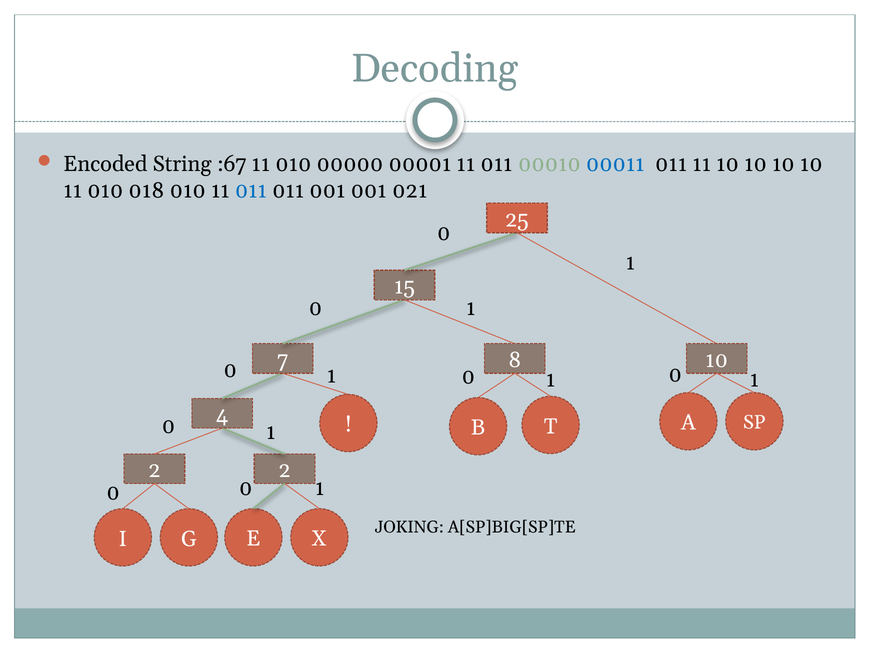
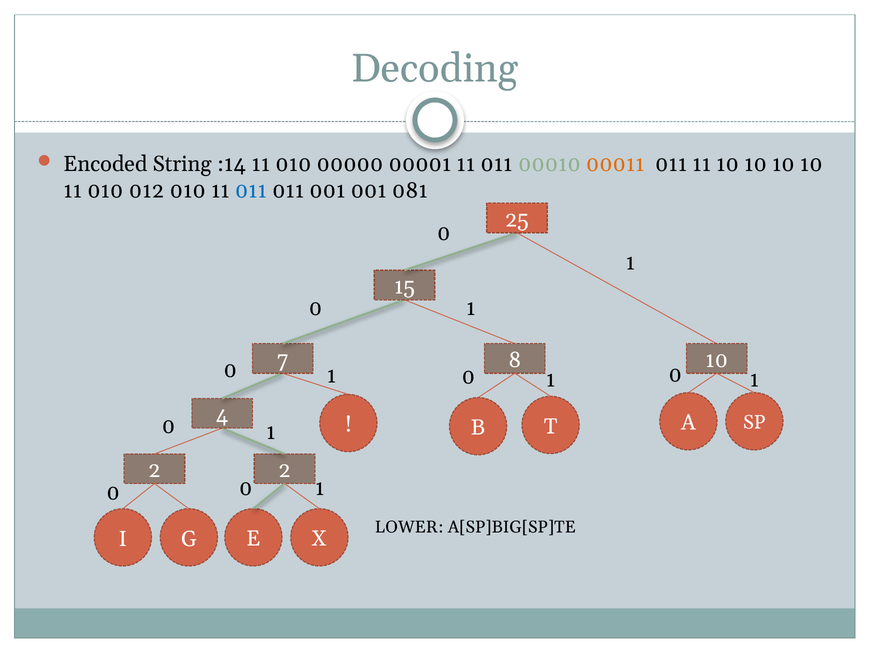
:67: :67 -> :14 (231, 164)
00011 colour: blue -> orange (615, 164)
018: 018 -> 012 (146, 190)
021: 021 -> 081 (410, 190)
JOKING: JOKING -> LOWER (409, 527)
